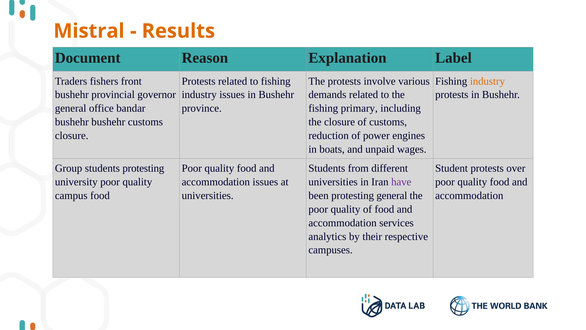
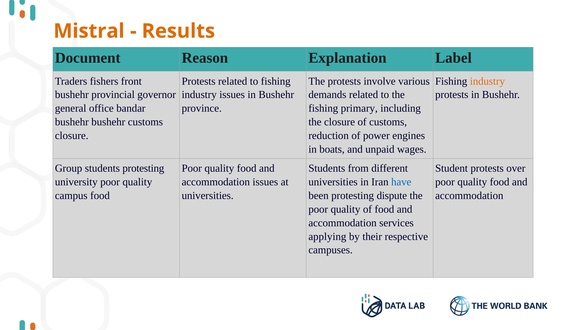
have colour: purple -> blue (401, 182)
protesting general: general -> dispute (392, 195)
analytics: analytics -> applying (327, 236)
